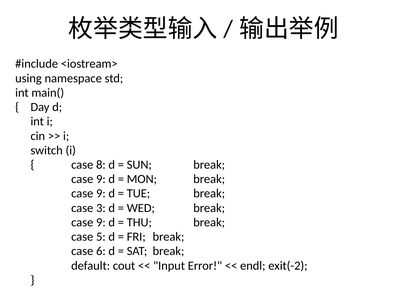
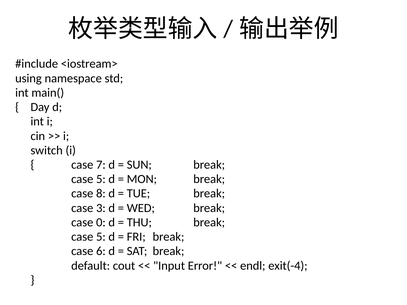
8: 8 -> 7 (101, 165)
9: 9 -> 5 (101, 179)
9: 9 -> 8 (101, 194)
9: 9 -> 0 (101, 223)
exit(-2: exit(-2 -> exit(-4 (288, 266)
